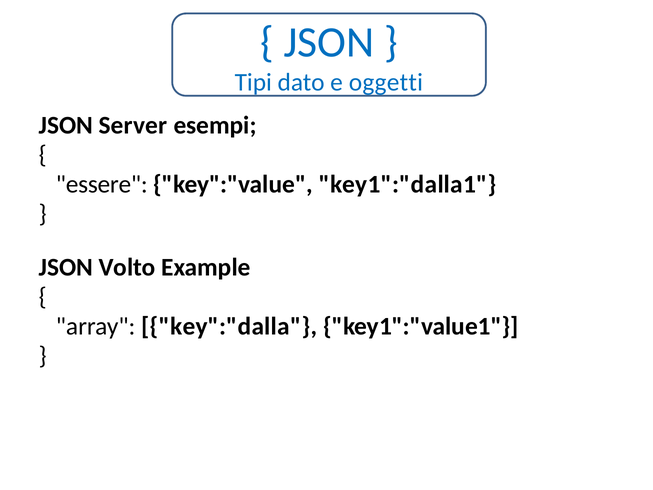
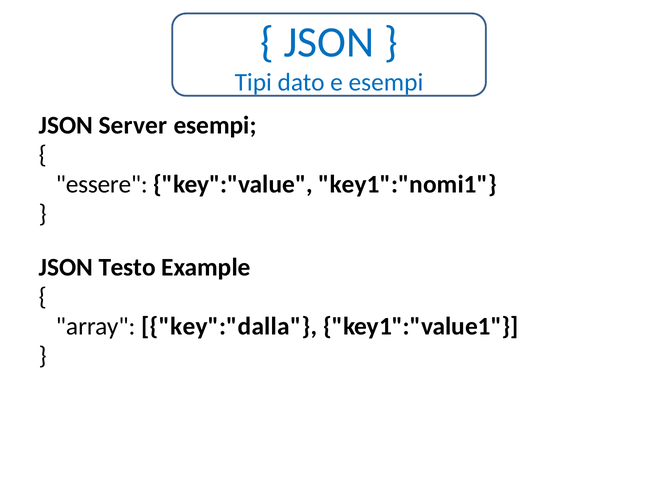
e oggetti: oggetti -> esempi (386, 82)
key1":"dalla1: key1":"dalla1 -> key1":"nomi1 (408, 184)
Volto: Volto -> Testo (127, 267)
